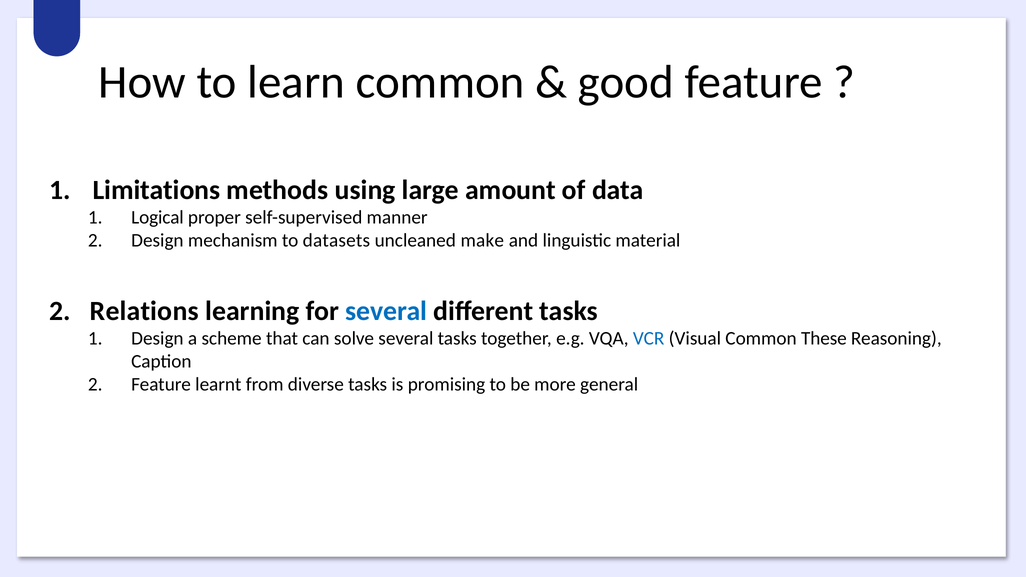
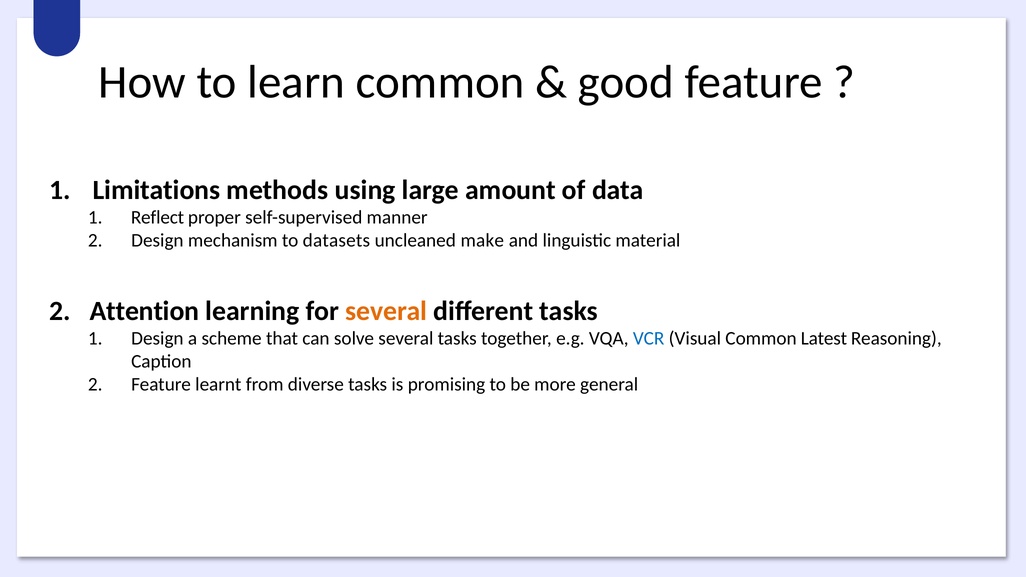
Logical: Logical -> Reflect (157, 218)
Relations: Relations -> Attention (144, 311)
several colour: blue -> orange (386, 311)
These: These -> Latest (824, 339)
